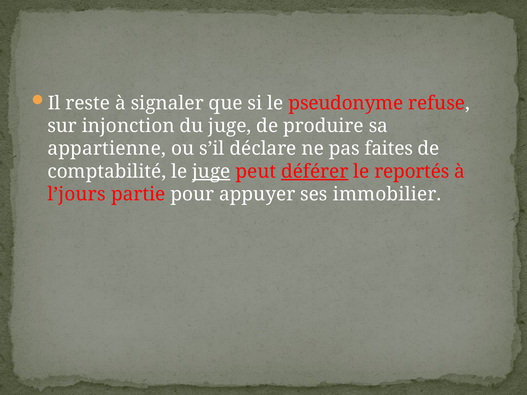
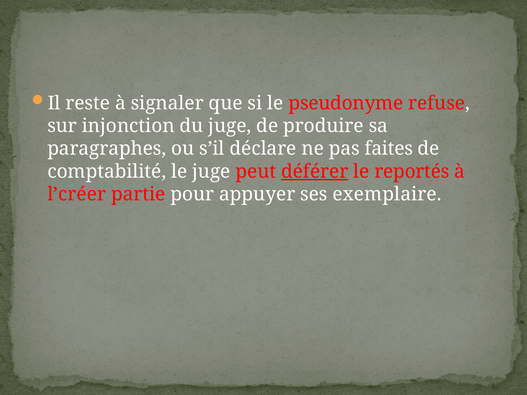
appartienne: appartienne -> paragraphes (107, 149)
juge underline: present -> none (211, 172)
l’jours: l’jours -> l’créer (77, 194)
immobilier: immobilier -> exemplaire (387, 194)
